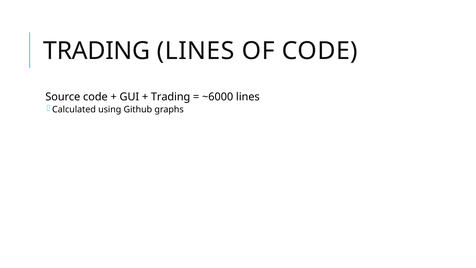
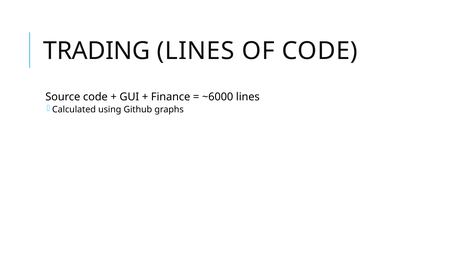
Trading: Trading -> Finance (171, 97)
